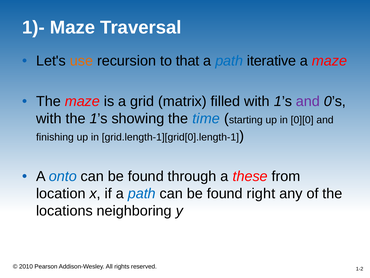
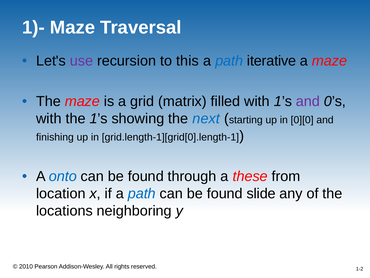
use colour: orange -> purple (81, 61)
that: that -> this (188, 61)
time: time -> next (206, 118)
right: right -> slide (261, 193)
